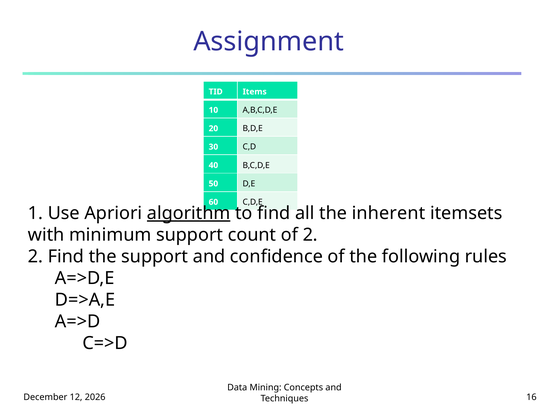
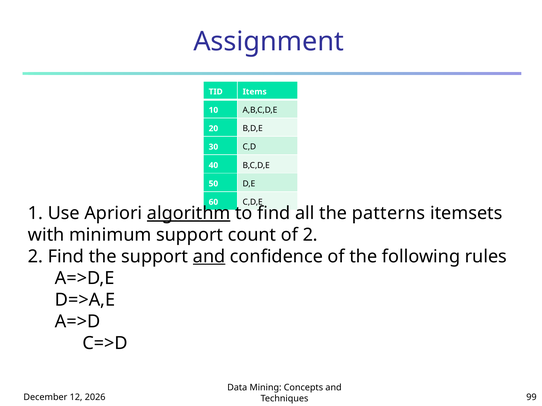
inherent: inherent -> patterns (389, 213)
and underline: none -> present (209, 257)
16: 16 -> 99 (531, 398)
